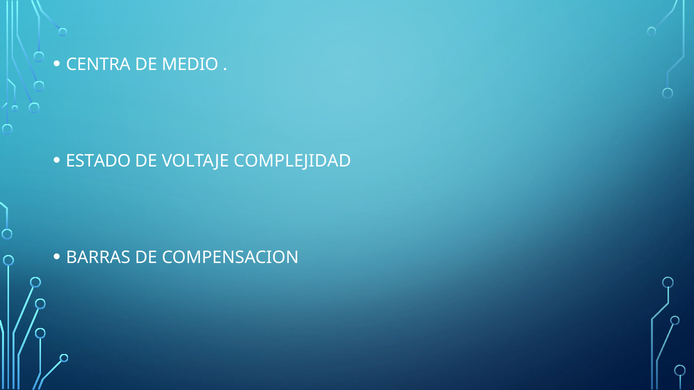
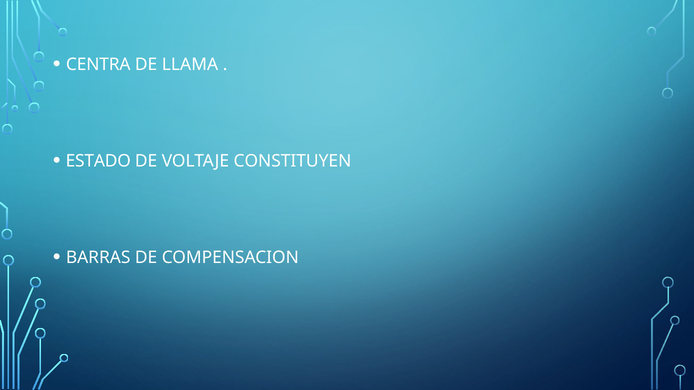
MEDIO: MEDIO -> LLAMA (190, 65)
COMPLEJIDAD: COMPLEJIDAD -> CONSTITUYEN (292, 161)
